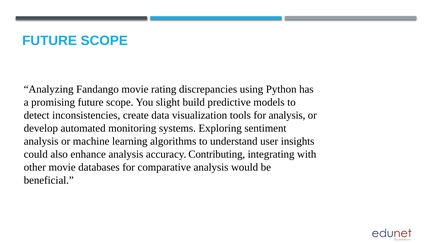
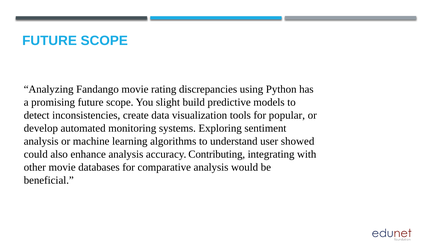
for analysis: analysis -> popular (287, 115)
insights: insights -> showed (298, 141)
